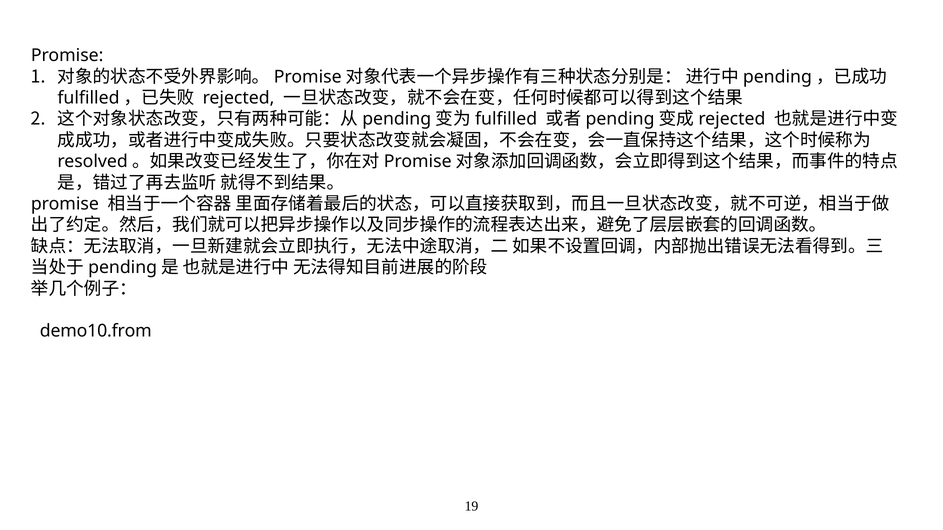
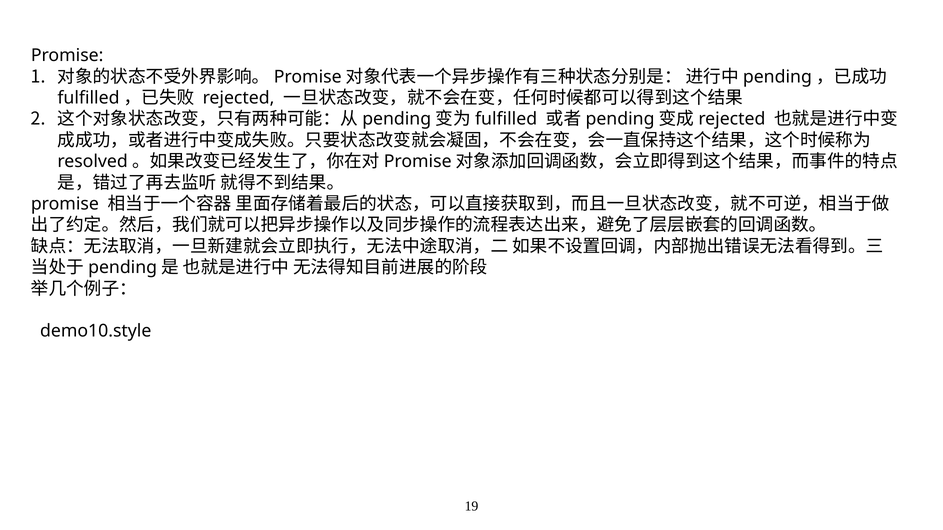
demo10.from: demo10.from -> demo10.style (96, 331)
